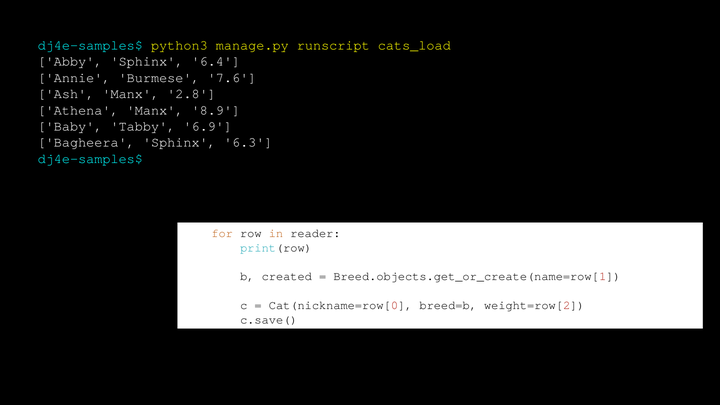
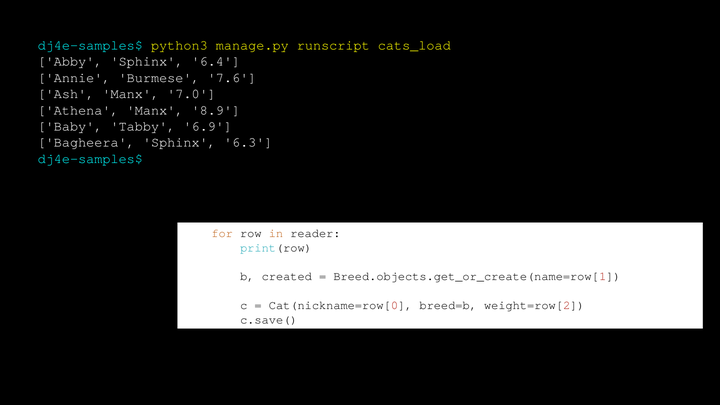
2.8: 2.8 -> 7.0 (192, 94)
